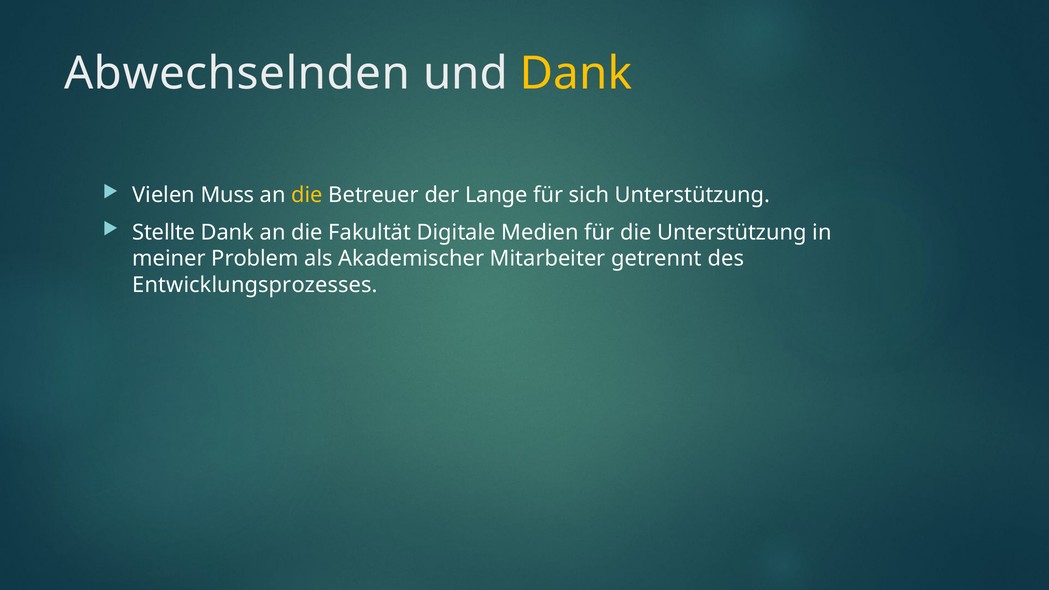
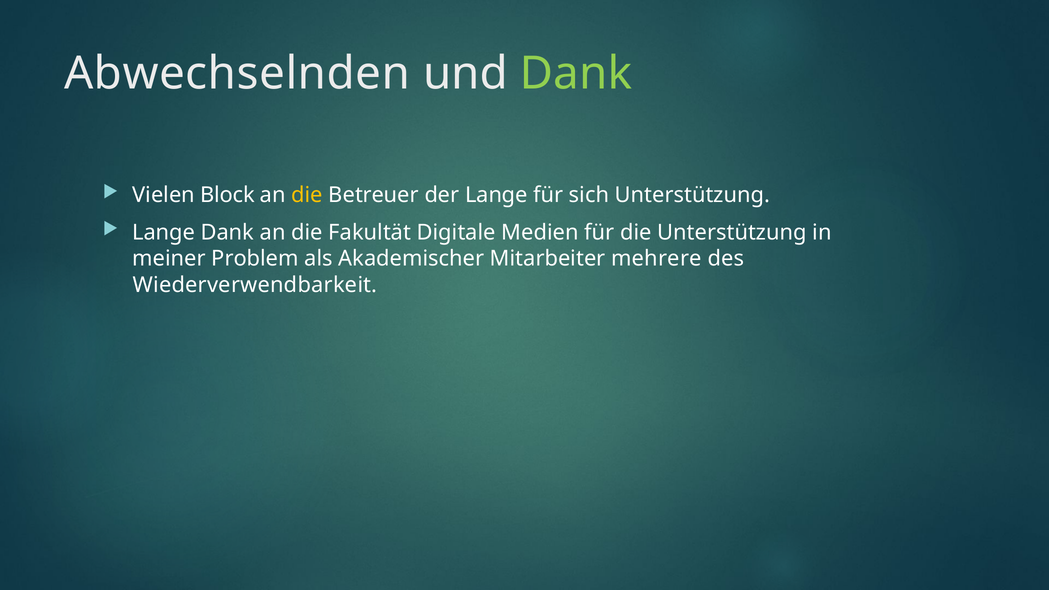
Dank colour: yellow -> light green (576, 74)
Muss: Muss -> Block (228, 195)
Stellte: Stellte -> Lange (164, 232)
getrennt: getrennt -> mehrere (656, 259)
Entwicklungsprozesses: Entwicklungsprozesses -> Wiederverwendbarkeit (255, 285)
